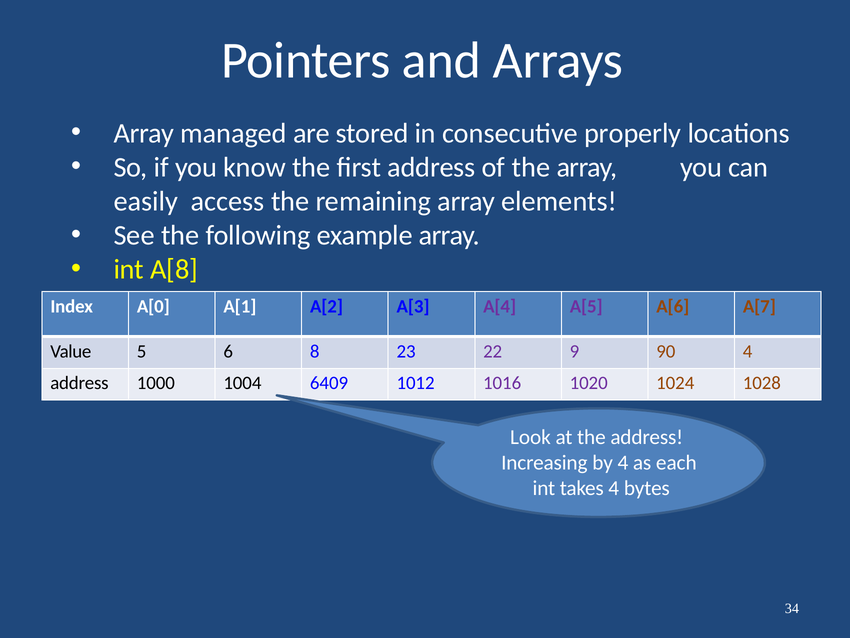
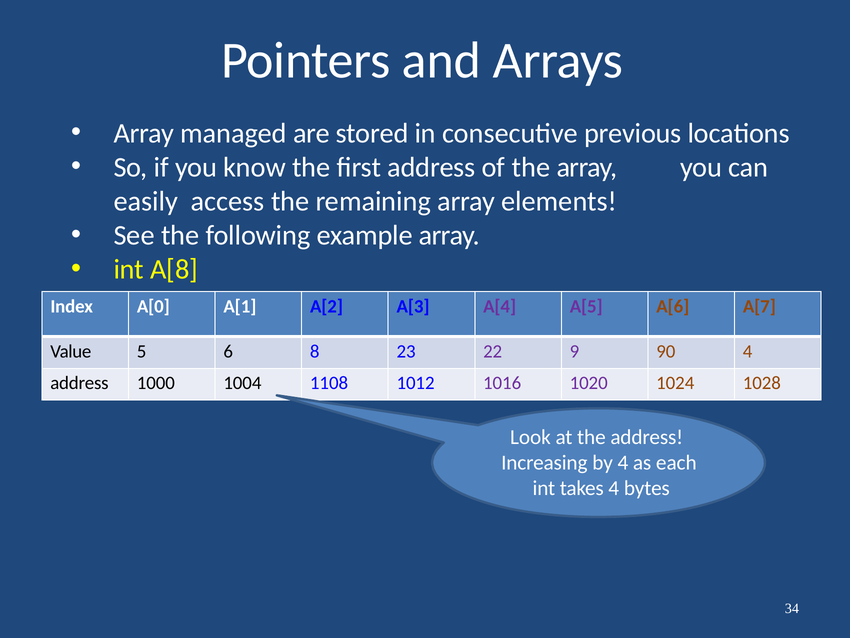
properly: properly -> previous (633, 133)
6409: 6409 -> 1108 (329, 383)
